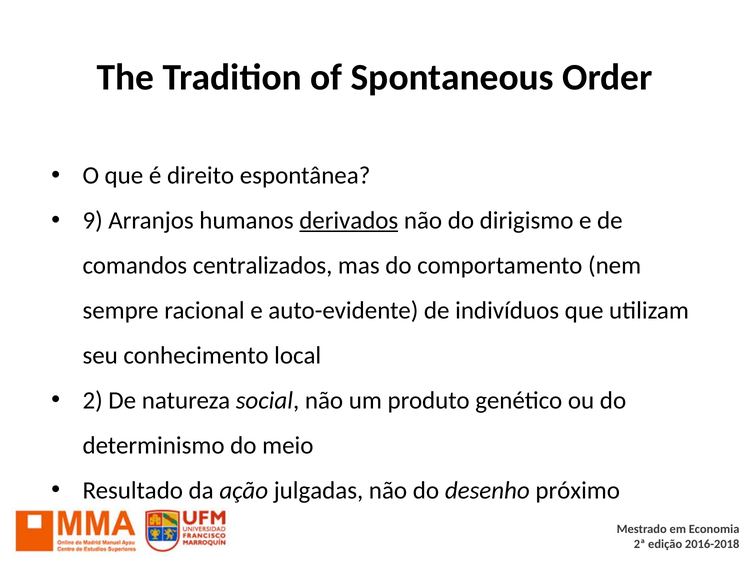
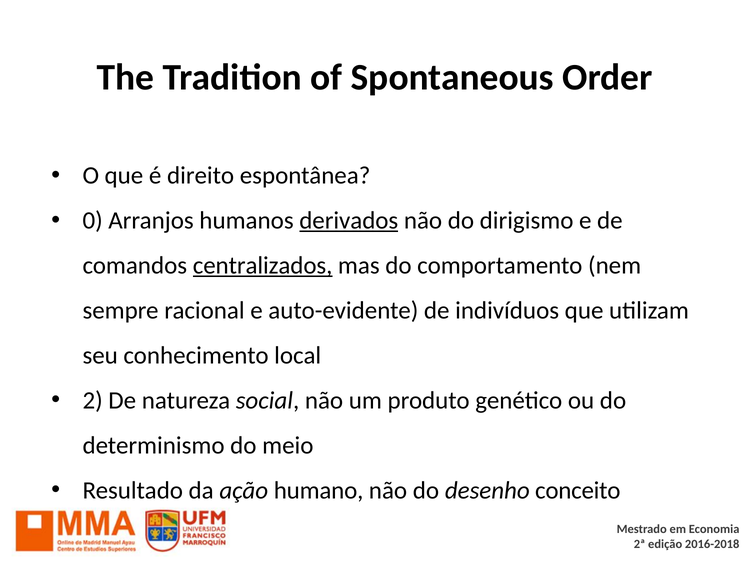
9: 9 -> 0 (93, 221)
centralizados underline: none -> present (263, 266)
julgadas: julgadas -> humano (319, 491)
próximo: próximo -> conceito (578, 491)
